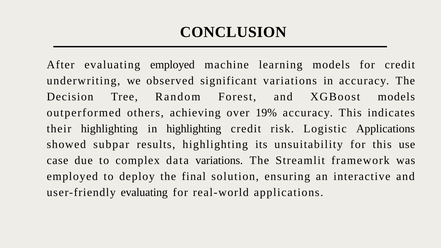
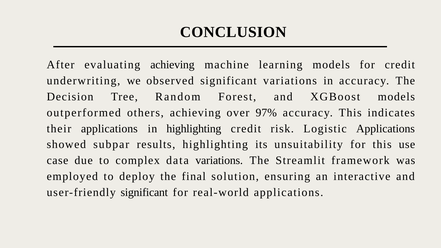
evaluating employed: employed -> achieving (172, 65)
19%: 19% -> 97% (266, 113)
their highlighting: highlighting -> applications (109, 129)
user-friendly evaluating: evaluating -> significant (144, 193)
